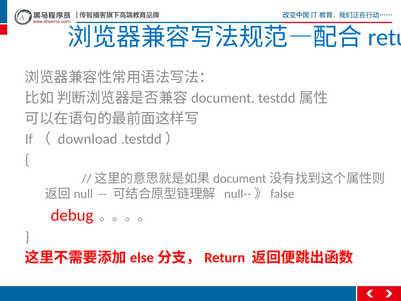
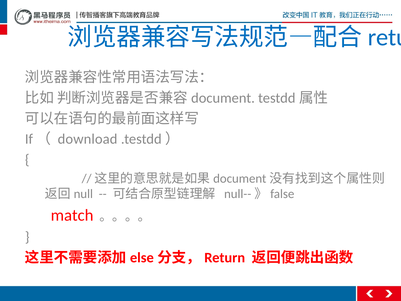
debug: debug -> match (72, 215)
